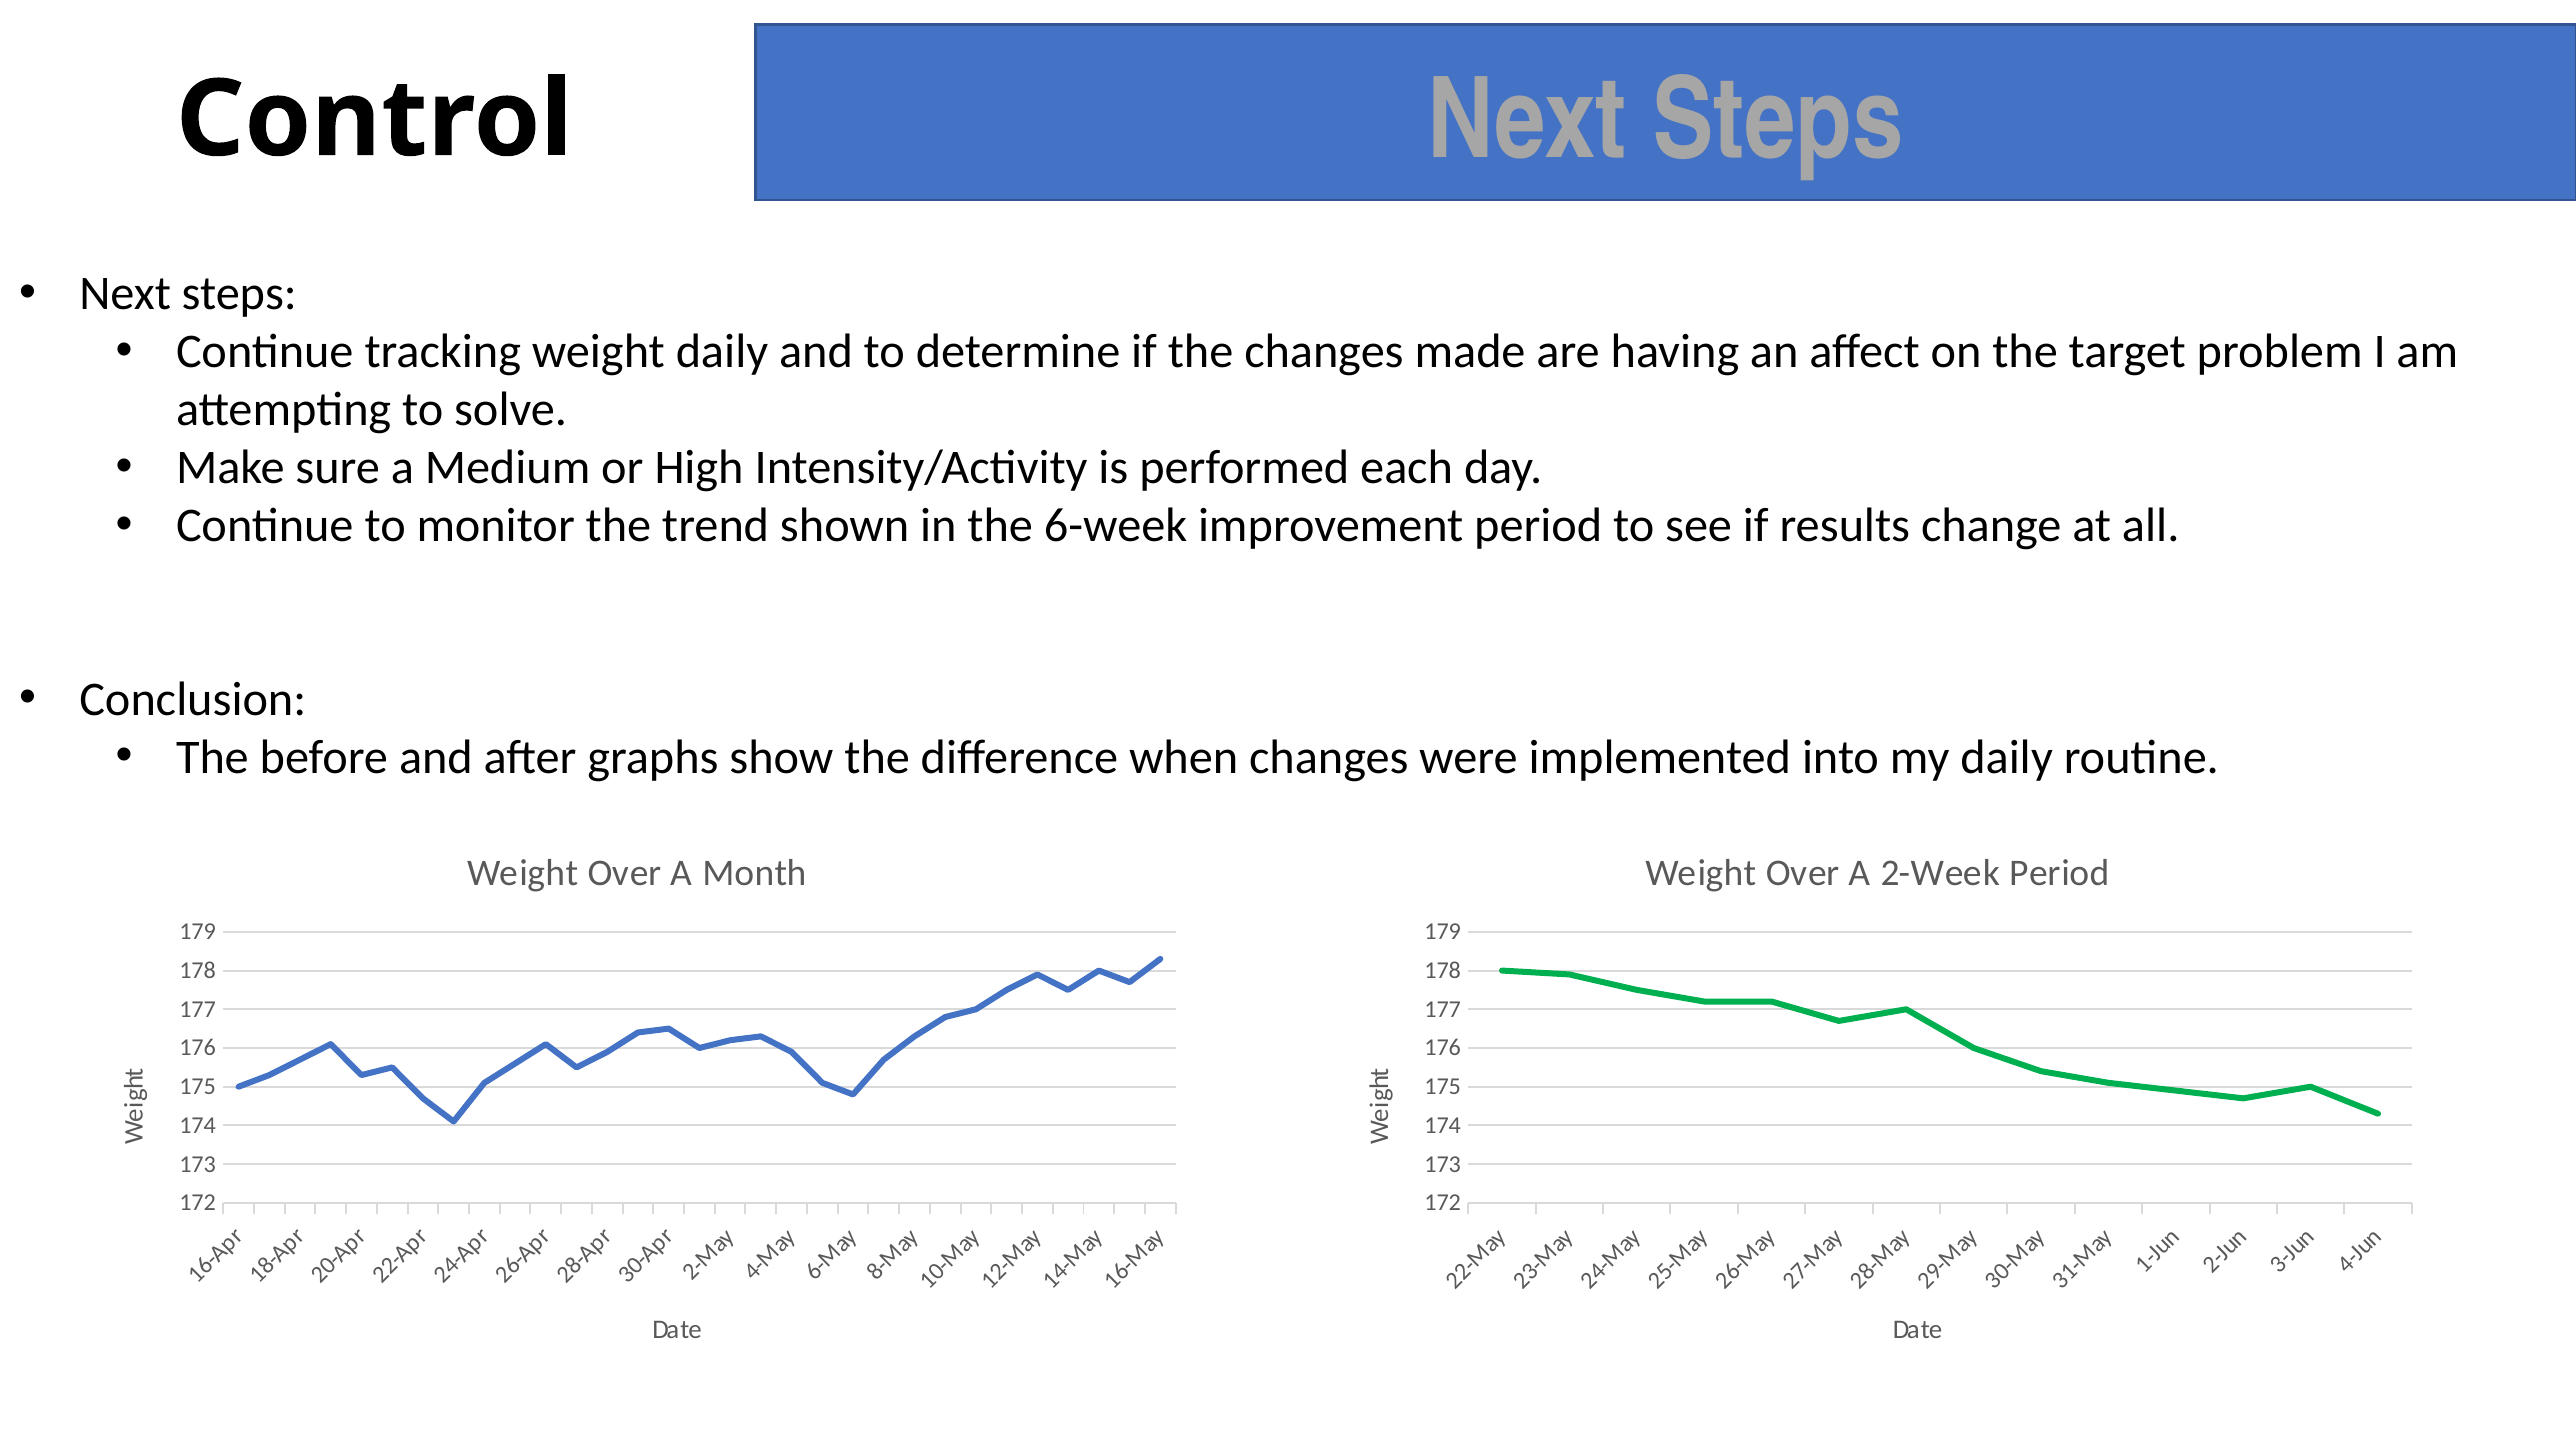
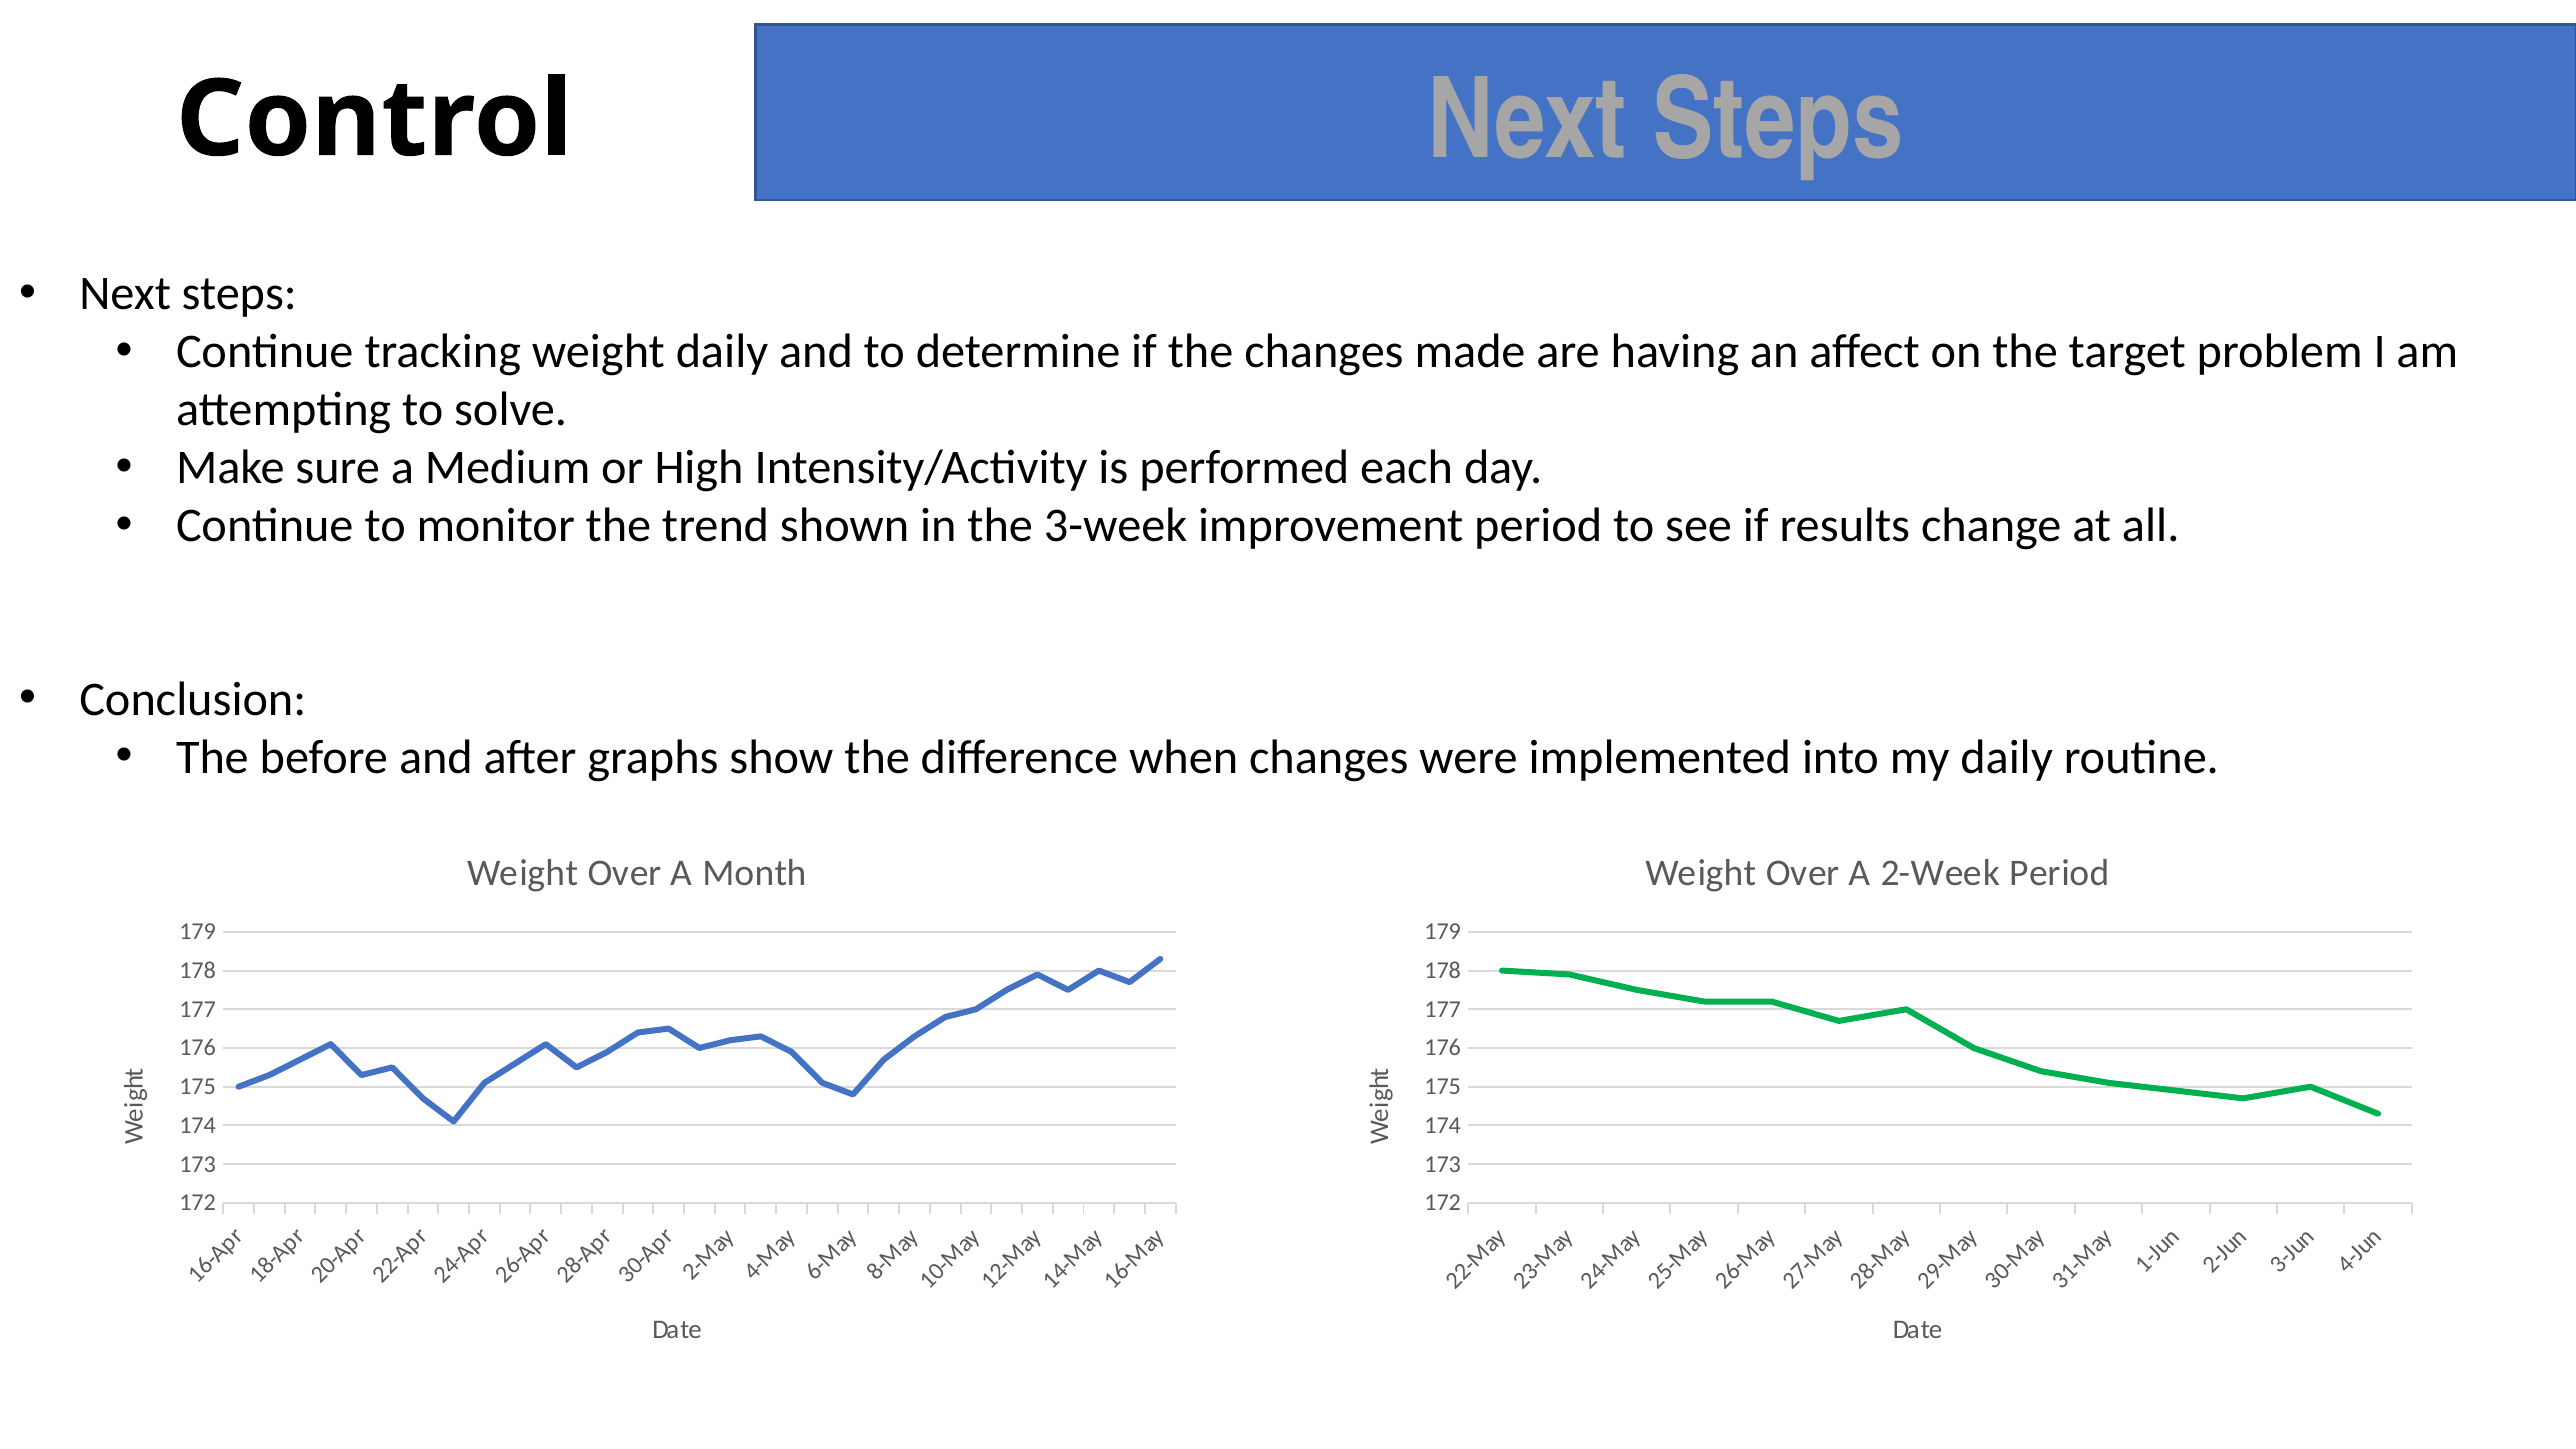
6-week: 6-week -> 3-week (1116, 526)
